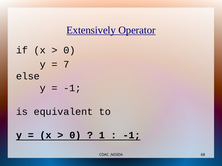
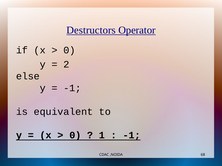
Extensively: Extensively -> Destructors (91, 30)
7: 7 -> 2 (66, 65)
